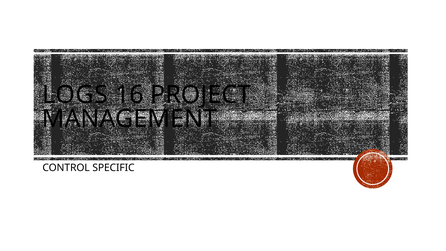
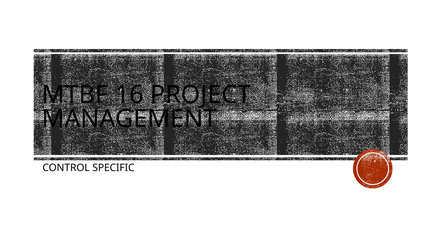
LOGS: LOGS -> MTBF (75, 95)
